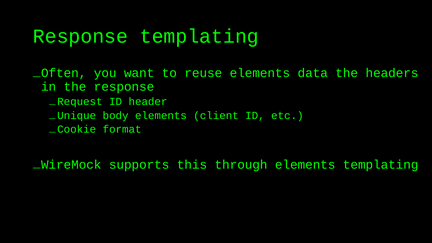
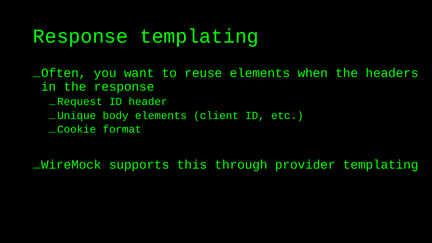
data: data -> when (313, 73)
through elements: elements -> provider (305, 165)
